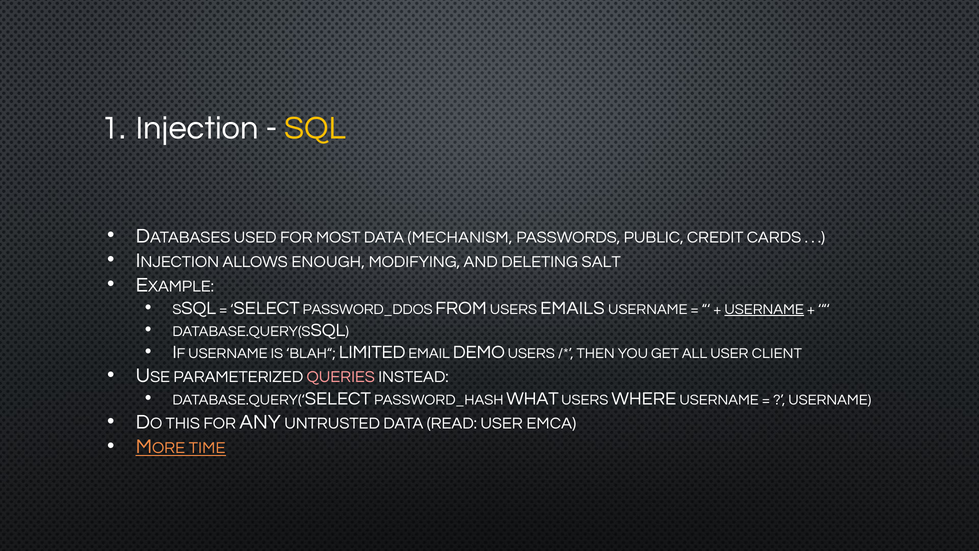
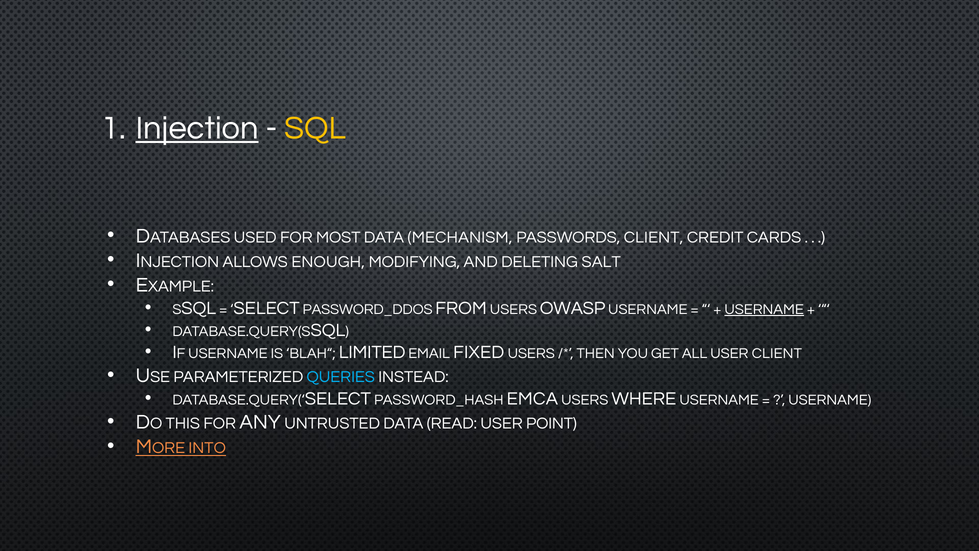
Injection underline: none -> present (197, 128)
PASSWORDS PUBLIC: PUBLIC -> CLIENT (654, 237)
EMAILS: EMAILS -> OWASP (573, 308)
DEMO: DEMO -> FIXED (479, 352)
QUERIES colour: pink -> light blue (341, 377)
WHAT: WHAT -> EMCA (532, 398)
EMCA: EMCA -> POINT (551, 423)
TIME: TIME -> INTO (207, 448)
